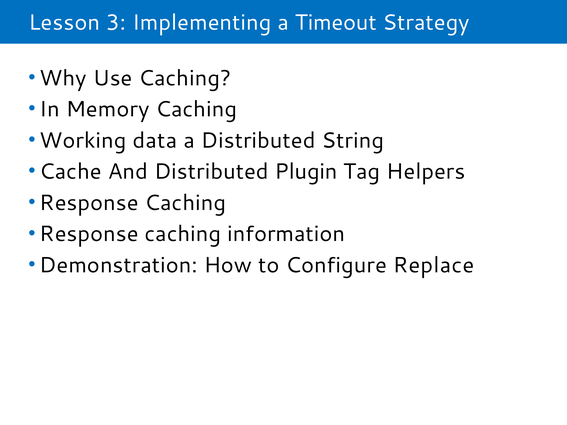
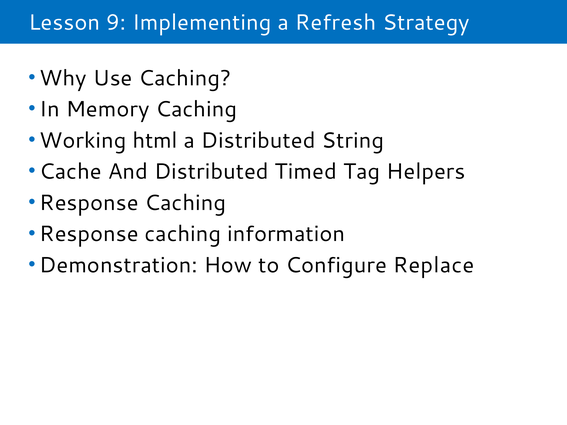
3: 3 -> 9 (116, 22)
Timeout: Timeout -> Refresh (336, 22)
data: data -> html (155, 141)
Plugin: Plugin -> Timed (306, 172)
